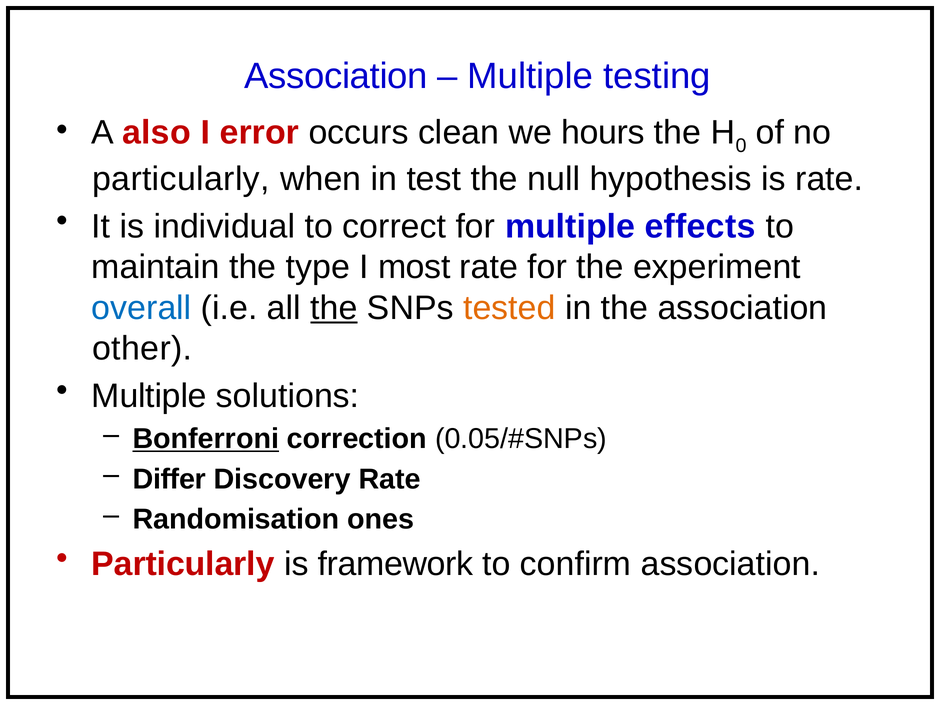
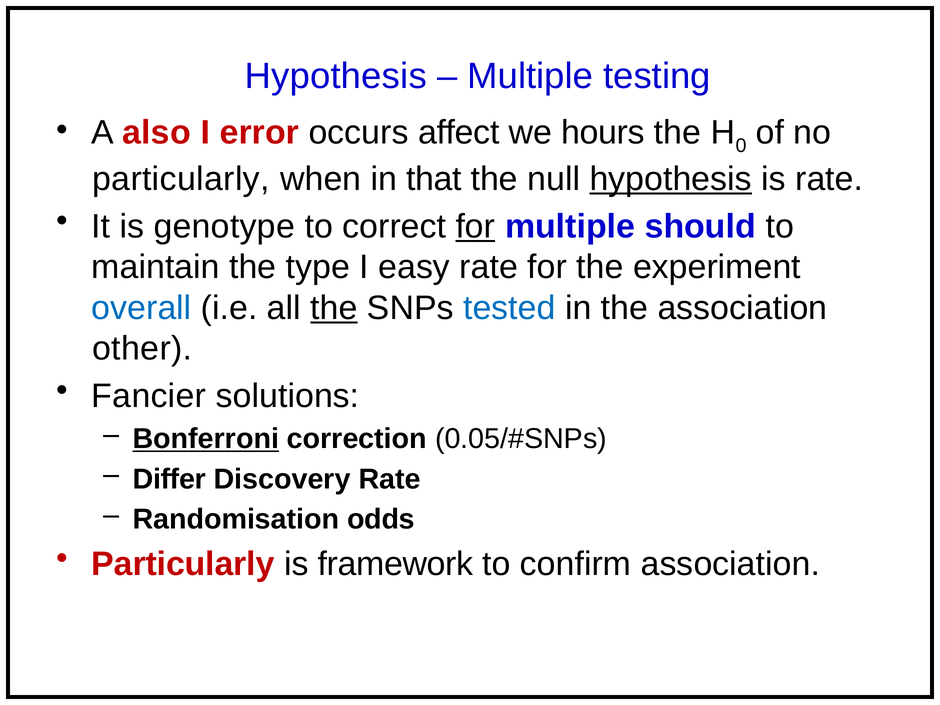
Association: Association -> Hypothesis (336, 76)
clean: clean -> affect (459, 133)
test: test -> that (434, 179)
hypothesis underline: none -> present (671, 179)
individual: individual -> genotype (224, 226)
for underline: none -> present (475, 226)
effects: effects -> should (700, 226)
most: most -> easy (414, 267)
tested colour: orange -> blue (509, 308)
Multiple: Multiple -> Fancier (149, 396)
ones: ones -> odds (381, 519)
